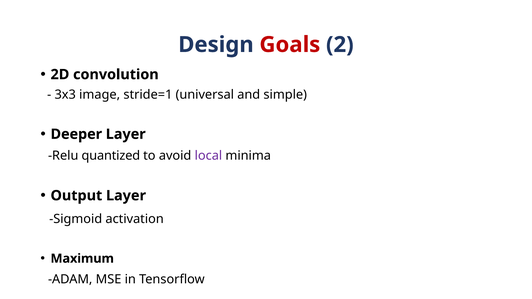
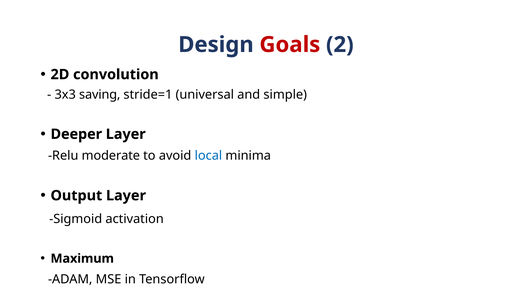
image: image -> saving (100, 95)
quantized: quantized -> moderate (111, 156)
local colour: purple -> blue (208, 156)
